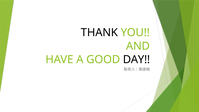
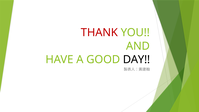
THANK colour: black -> red (99, 33)
